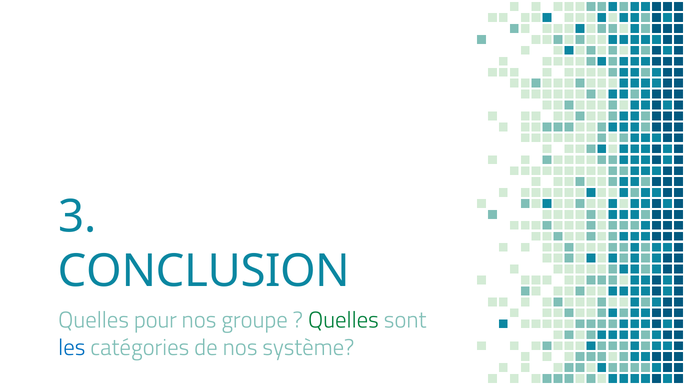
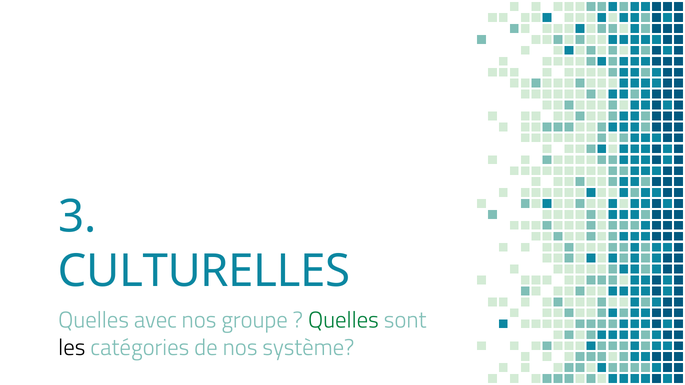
CONCLUSION: CONCLUSION -> CULTURELLES (204, 271)
pour: pour -> avec (155, 321)
les colour: blue -> black (72, 348)
